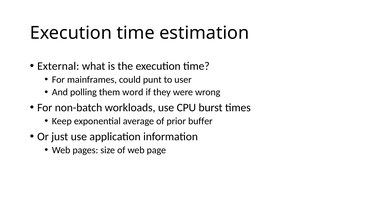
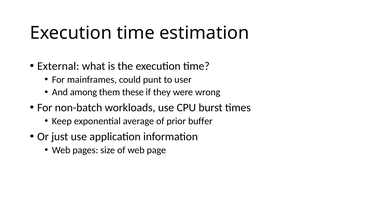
polling: polling -> among (83, 92)
word: word -> these (133, 92)
